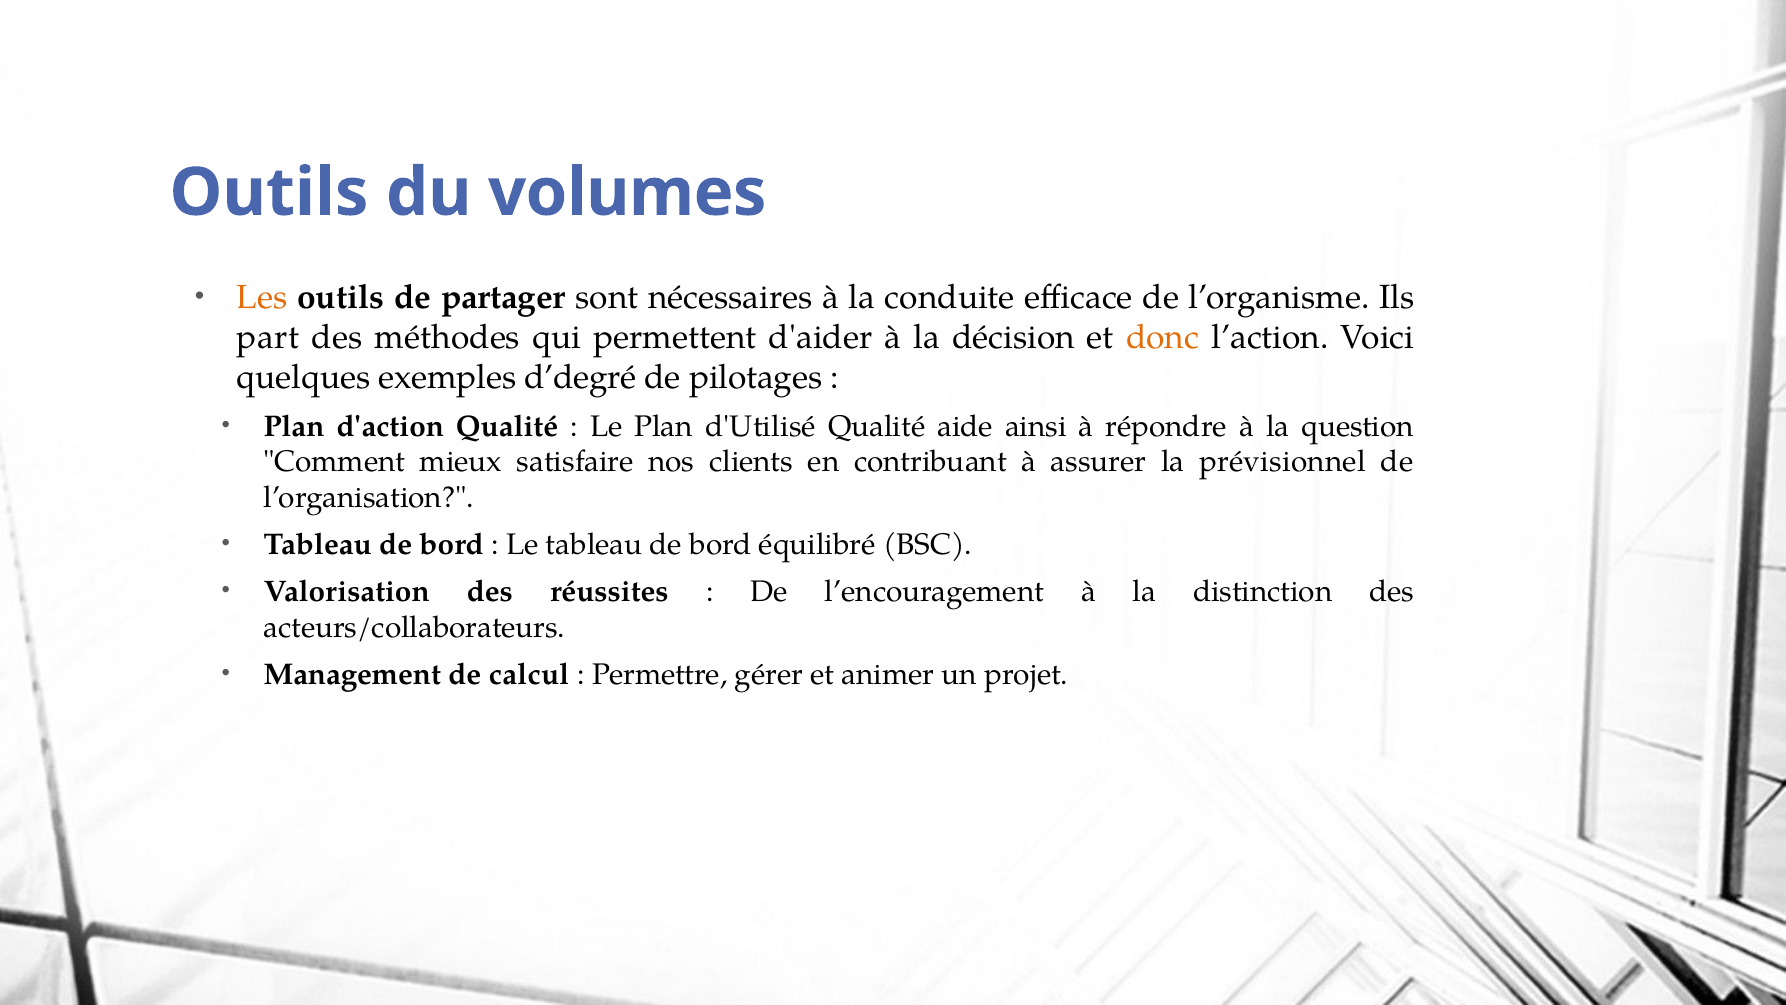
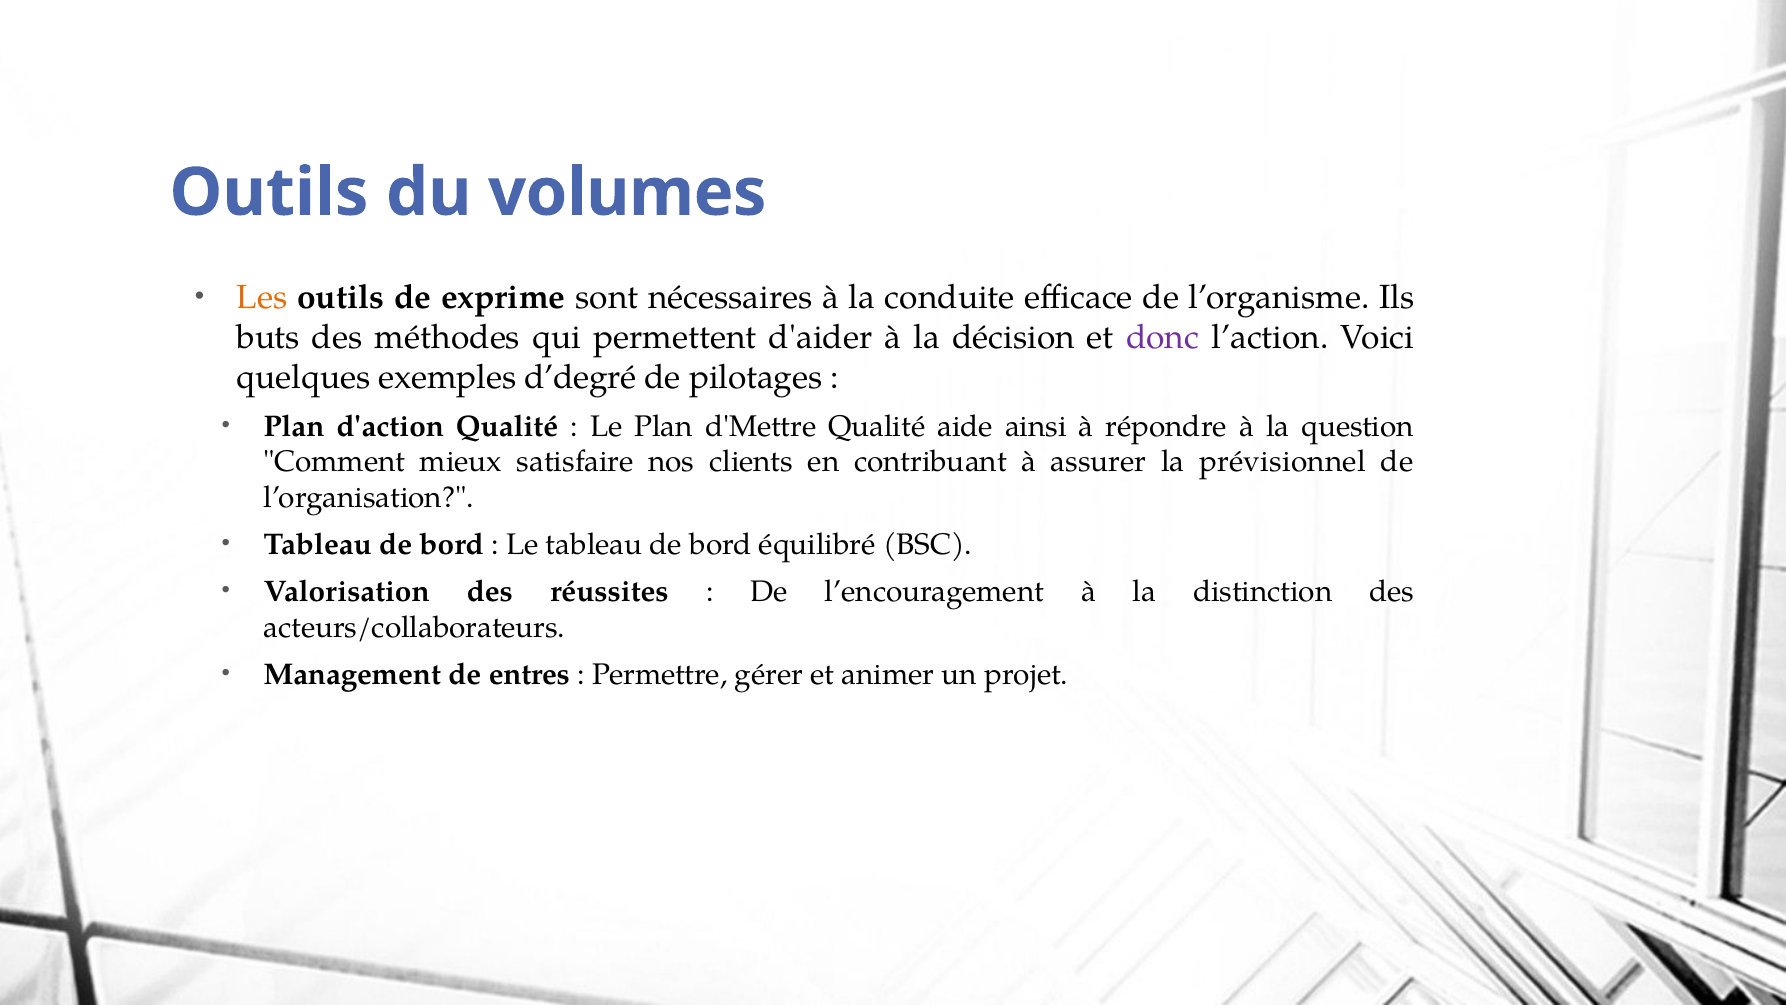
partager: partager -> exprime (503, 297)
part: part -> buts (268, 337)
donc colour: orange -> purple (1163, 337)
d'Utilisé: d'Utilisé -> d'Mettre (761, 426)
calcul: calcul -> entres (529, 674)
